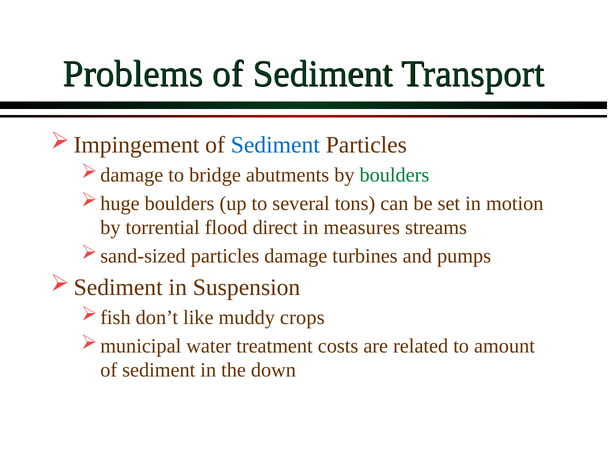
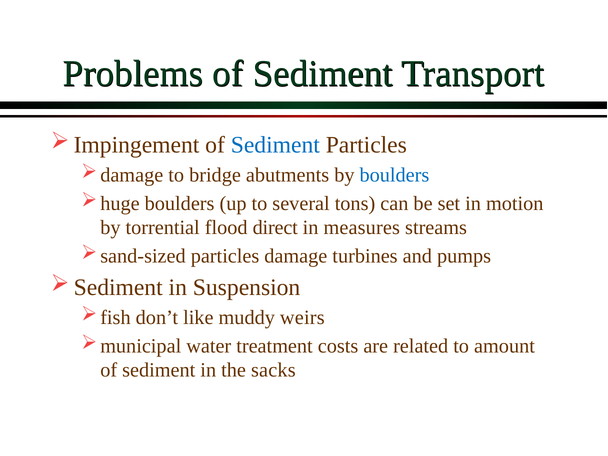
boulders colour: green -> blue (394, 175)
crops: crops -> weirs (302, 318)
down: down -> sacks (273, 370)
